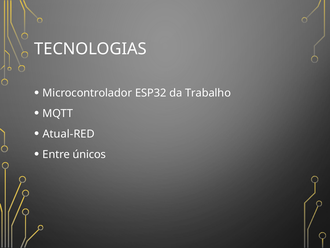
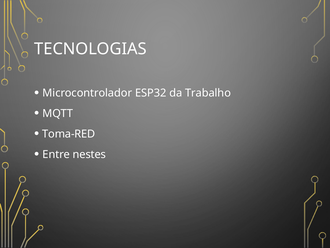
Atual-RED: Atual-RED -> Toma-RED (69, 134)
únicos: únicos -> nestes (89, 154)
